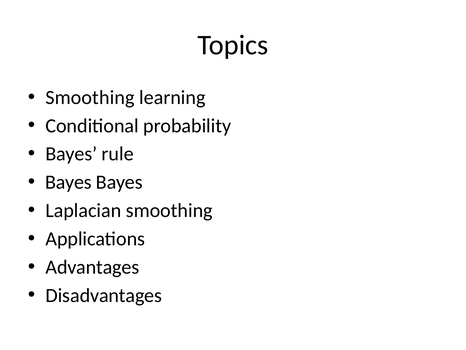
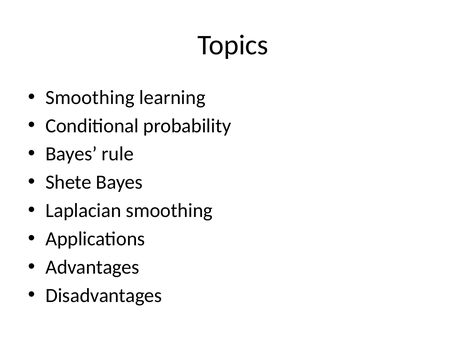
Bayes: Bayes -> Shete (68, 182)
